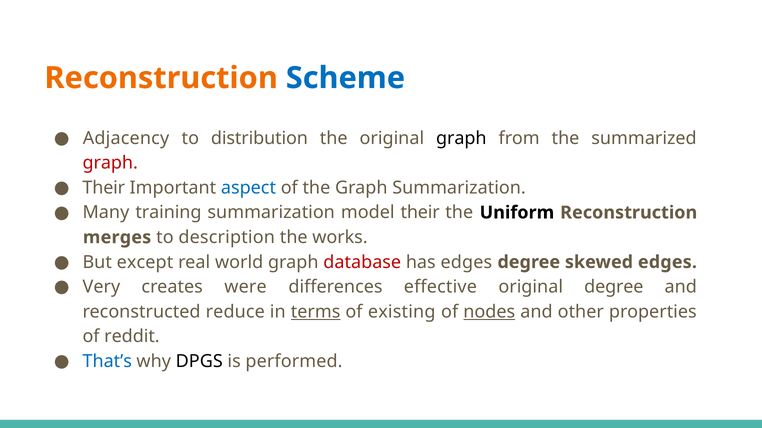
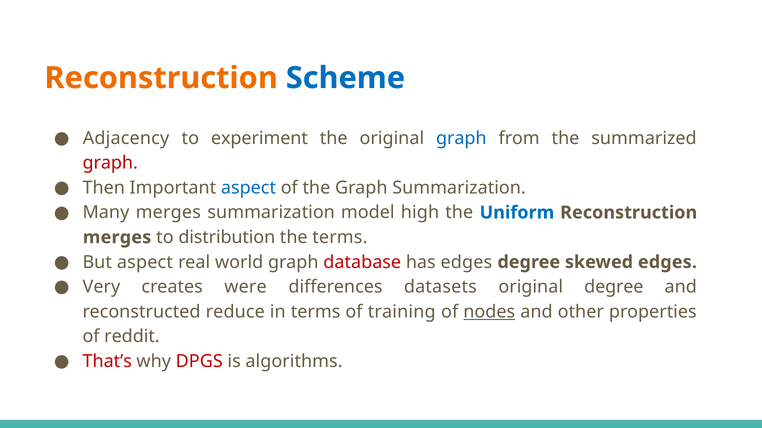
distribution: distribution -> experiment (259, 138)
graph colour: black -> blue (461, 138)
Their: Their -> Then (104, 188)
Many training: training -> merges (168, 213)
model their: their -> high (420, 213)
Uniform colour: black -> blue (517, 213)
description: description -> distribution (227, 238)
the works: works -> terms (340, 238)
But except: except -> aspect (145, 262)
effective: effective -> datasets (440, 287)
terms underline: present -> none (316, 312)
existing: existing -> training (402, 312)
That’s colour: blue -> red (107, 362)
DPGS colour: black -> red (199, 362)
performed: performed -> algorithms (294, 362)
